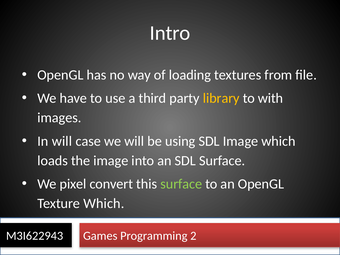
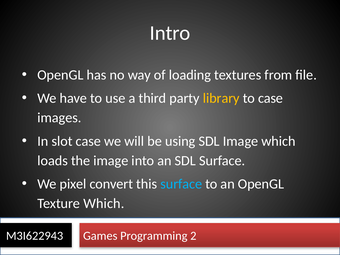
to with: with -> case (271, 98)
In will: will -> slot (62, 141)
surface colour: light green -> light blue (181, 184)
